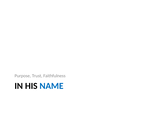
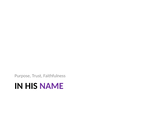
NAME colour: blue -> purple (52, 86)
